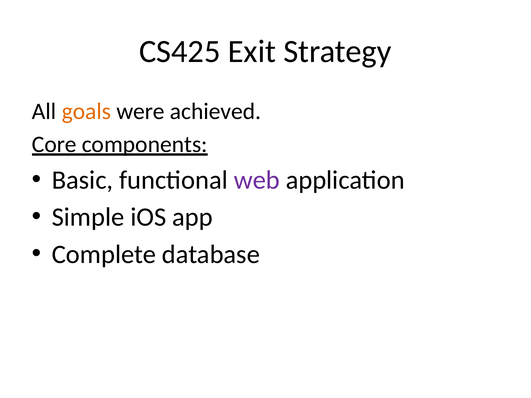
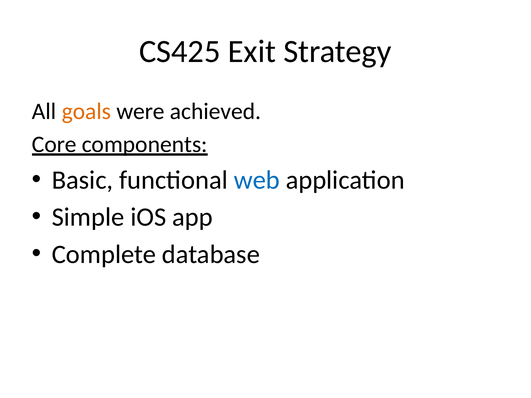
web colour: purple -> blue (257, 180)
